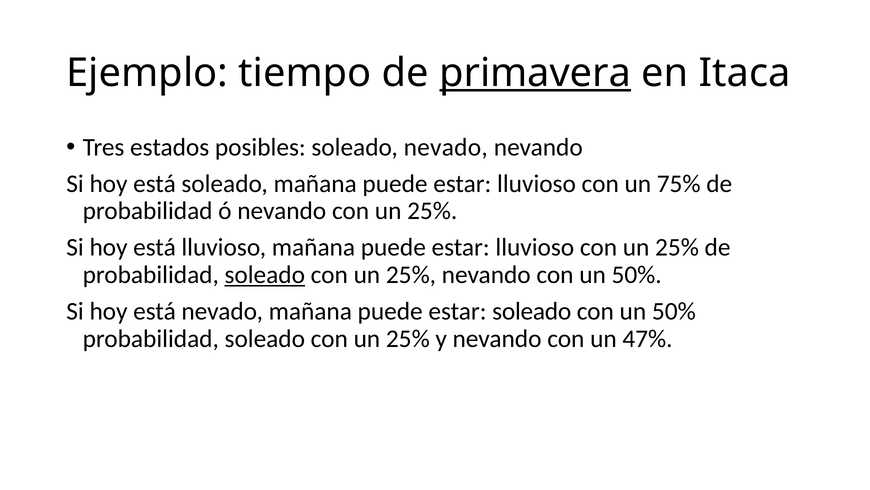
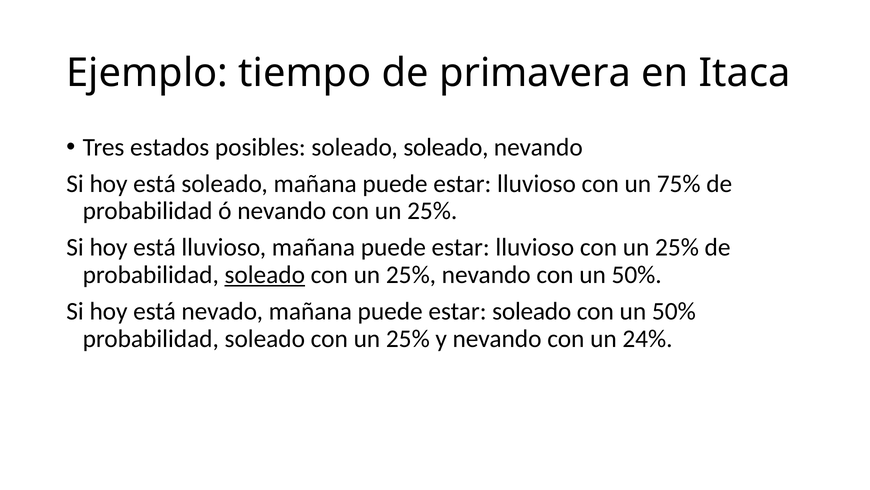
primavera underline: present -> none (535, 73)
soleado nevado: nevado -> soleado (446, 147)
47%: 47% -> 24% (648, 338)
